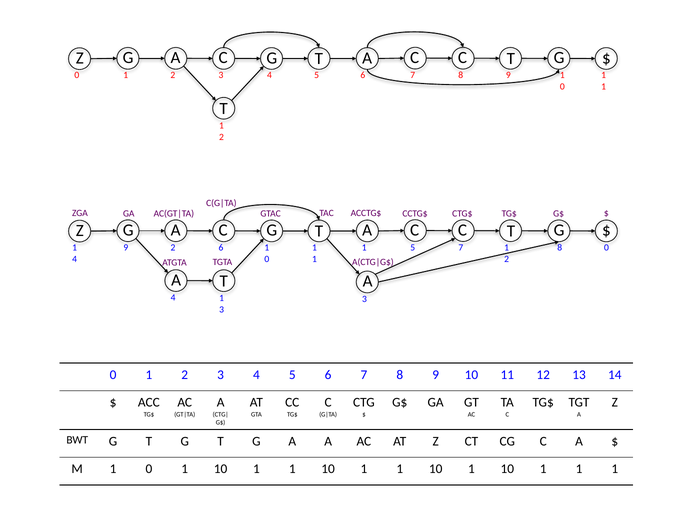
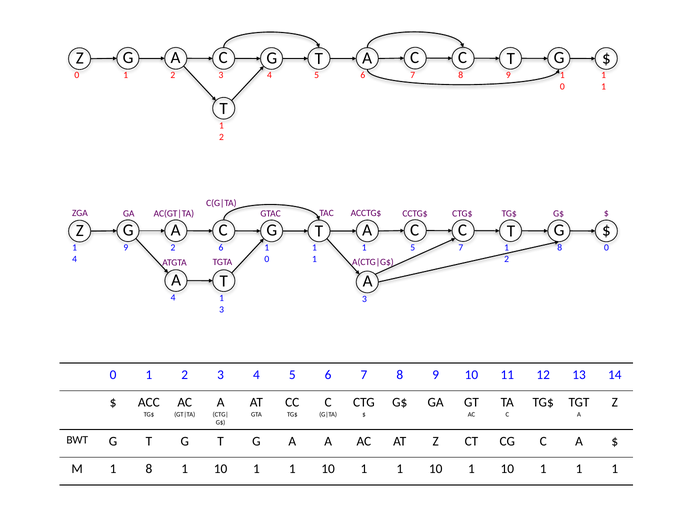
M 1 0: 0 -> 8 (149, 469)
